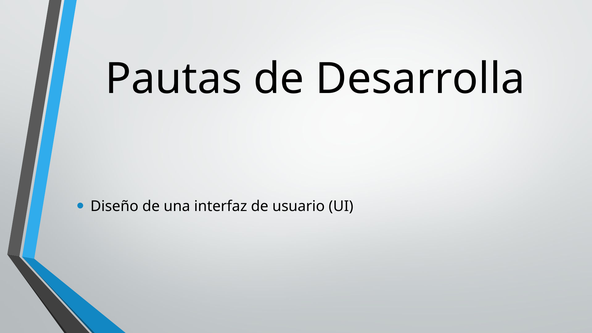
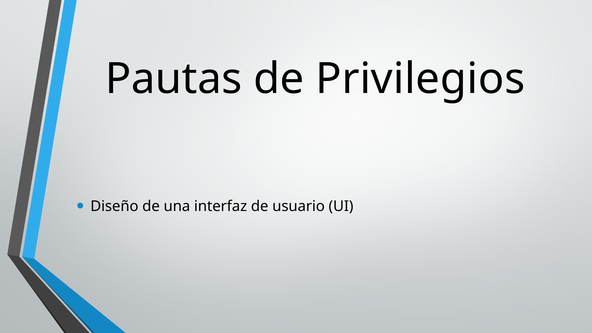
Desarrolla: Desarrolla -> Privilegios (420, 79)
